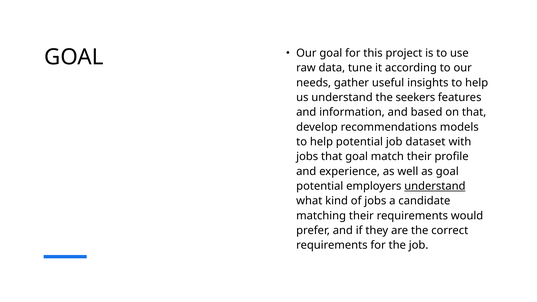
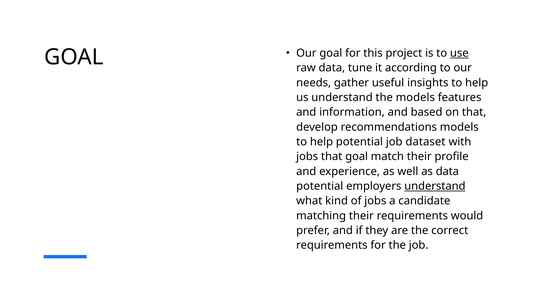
use underline: none -> present (459, 53)
the seekers: seekers -> models (415, 97)
as goal: goal -> data (447, 171)
